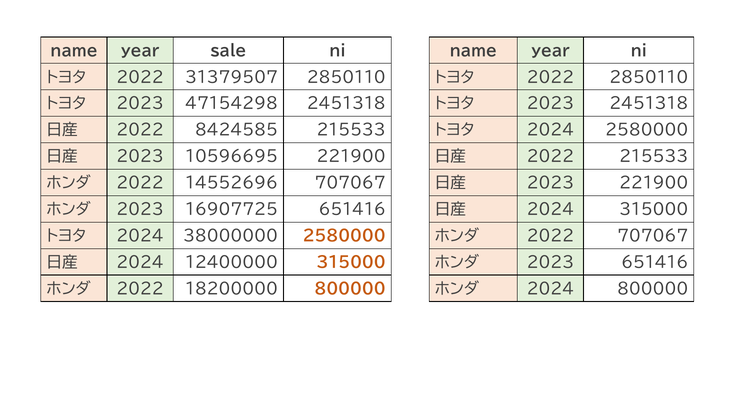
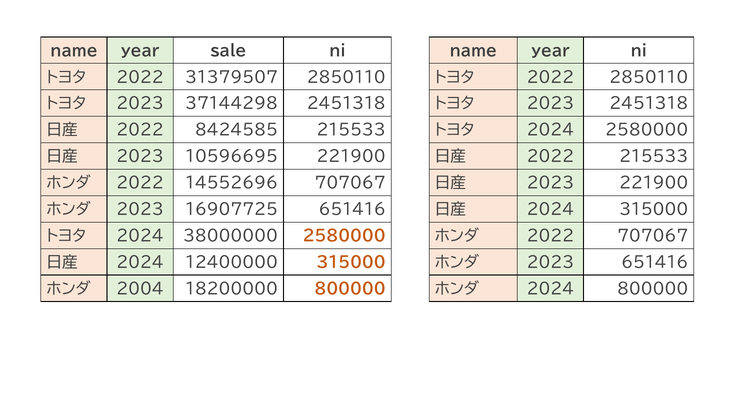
47154298: 47154298 -> 37144298 (232, 104)
2022: 2022 -> 2004 (140, 289)
